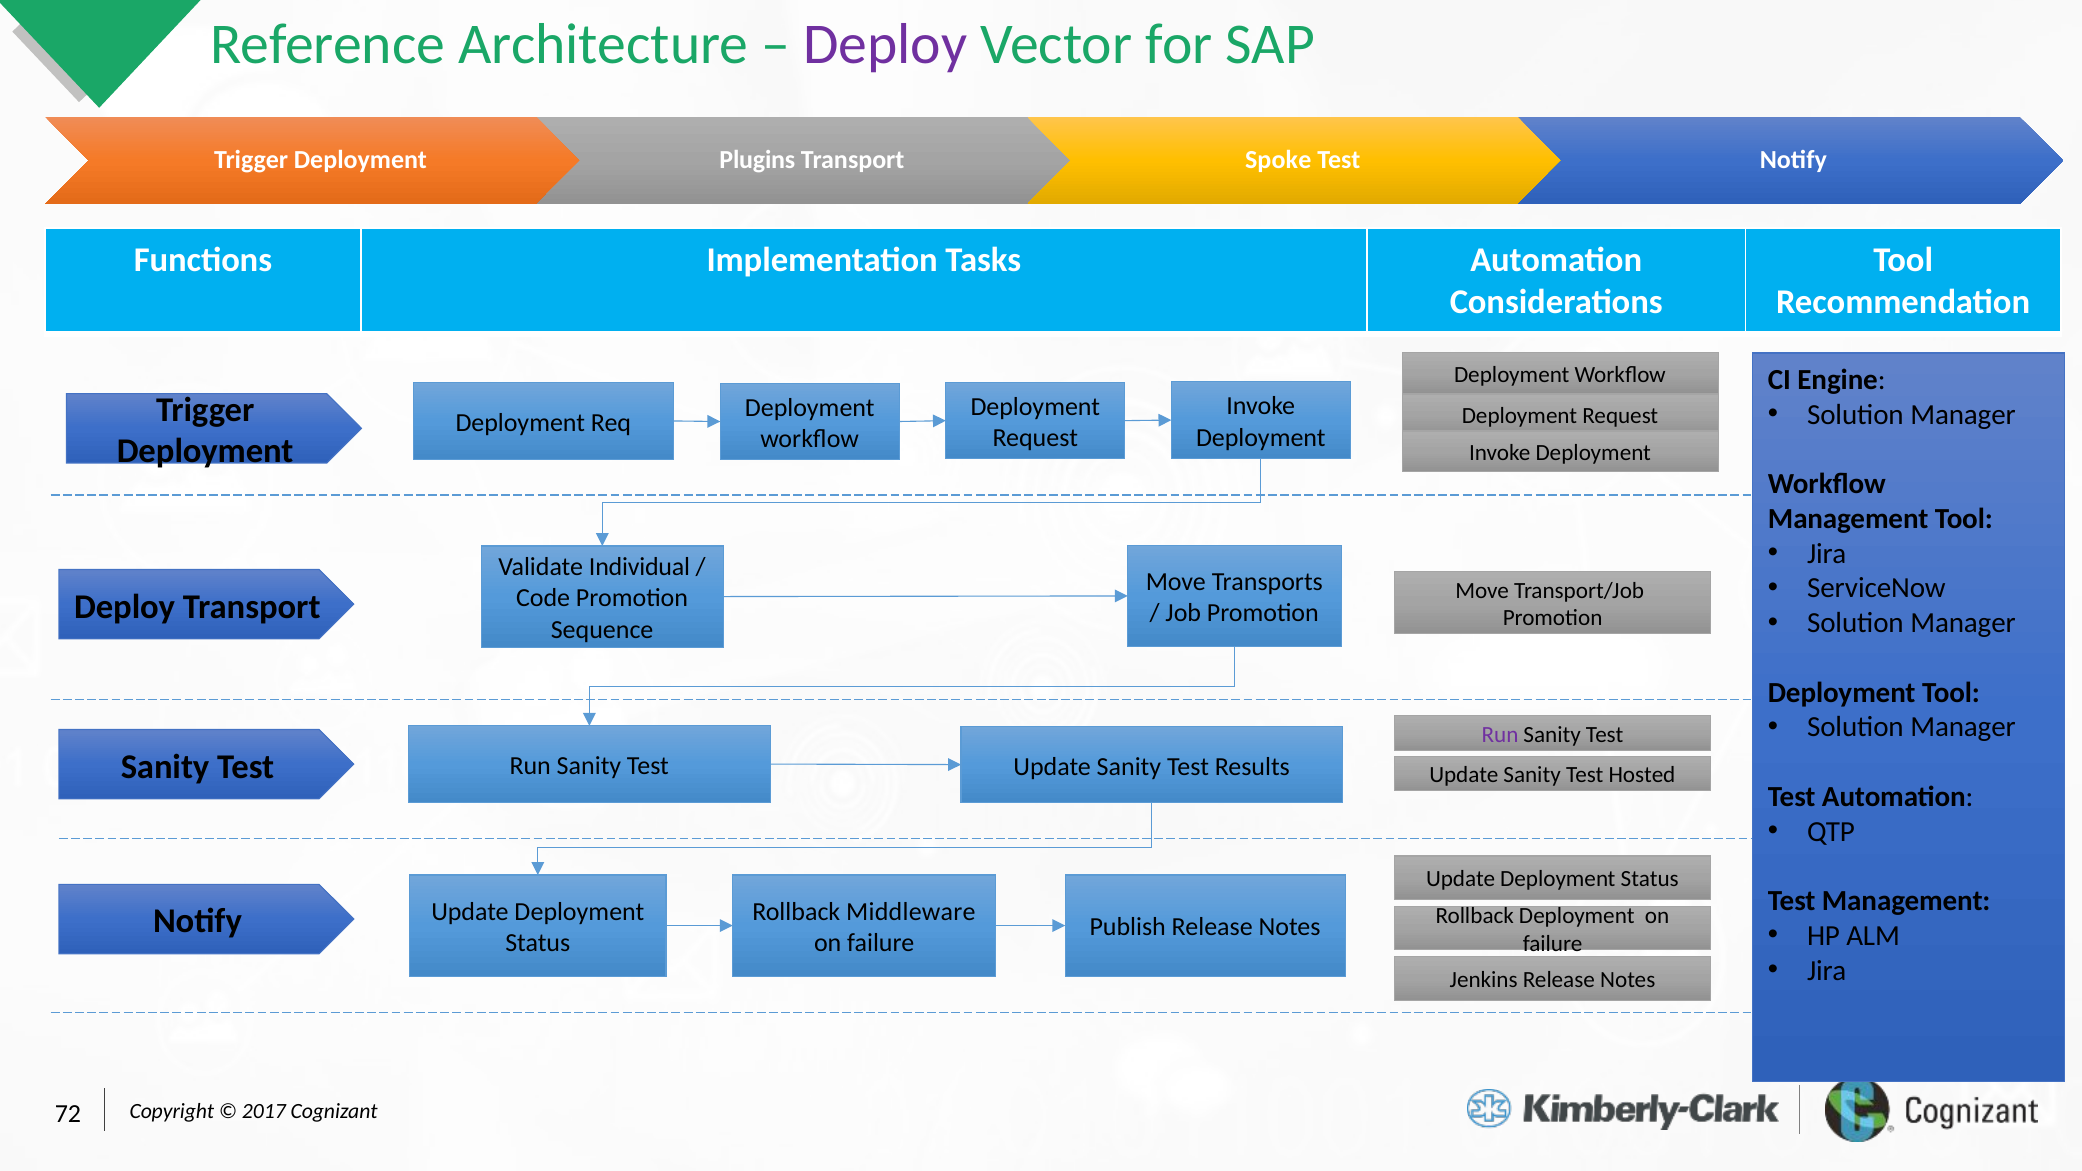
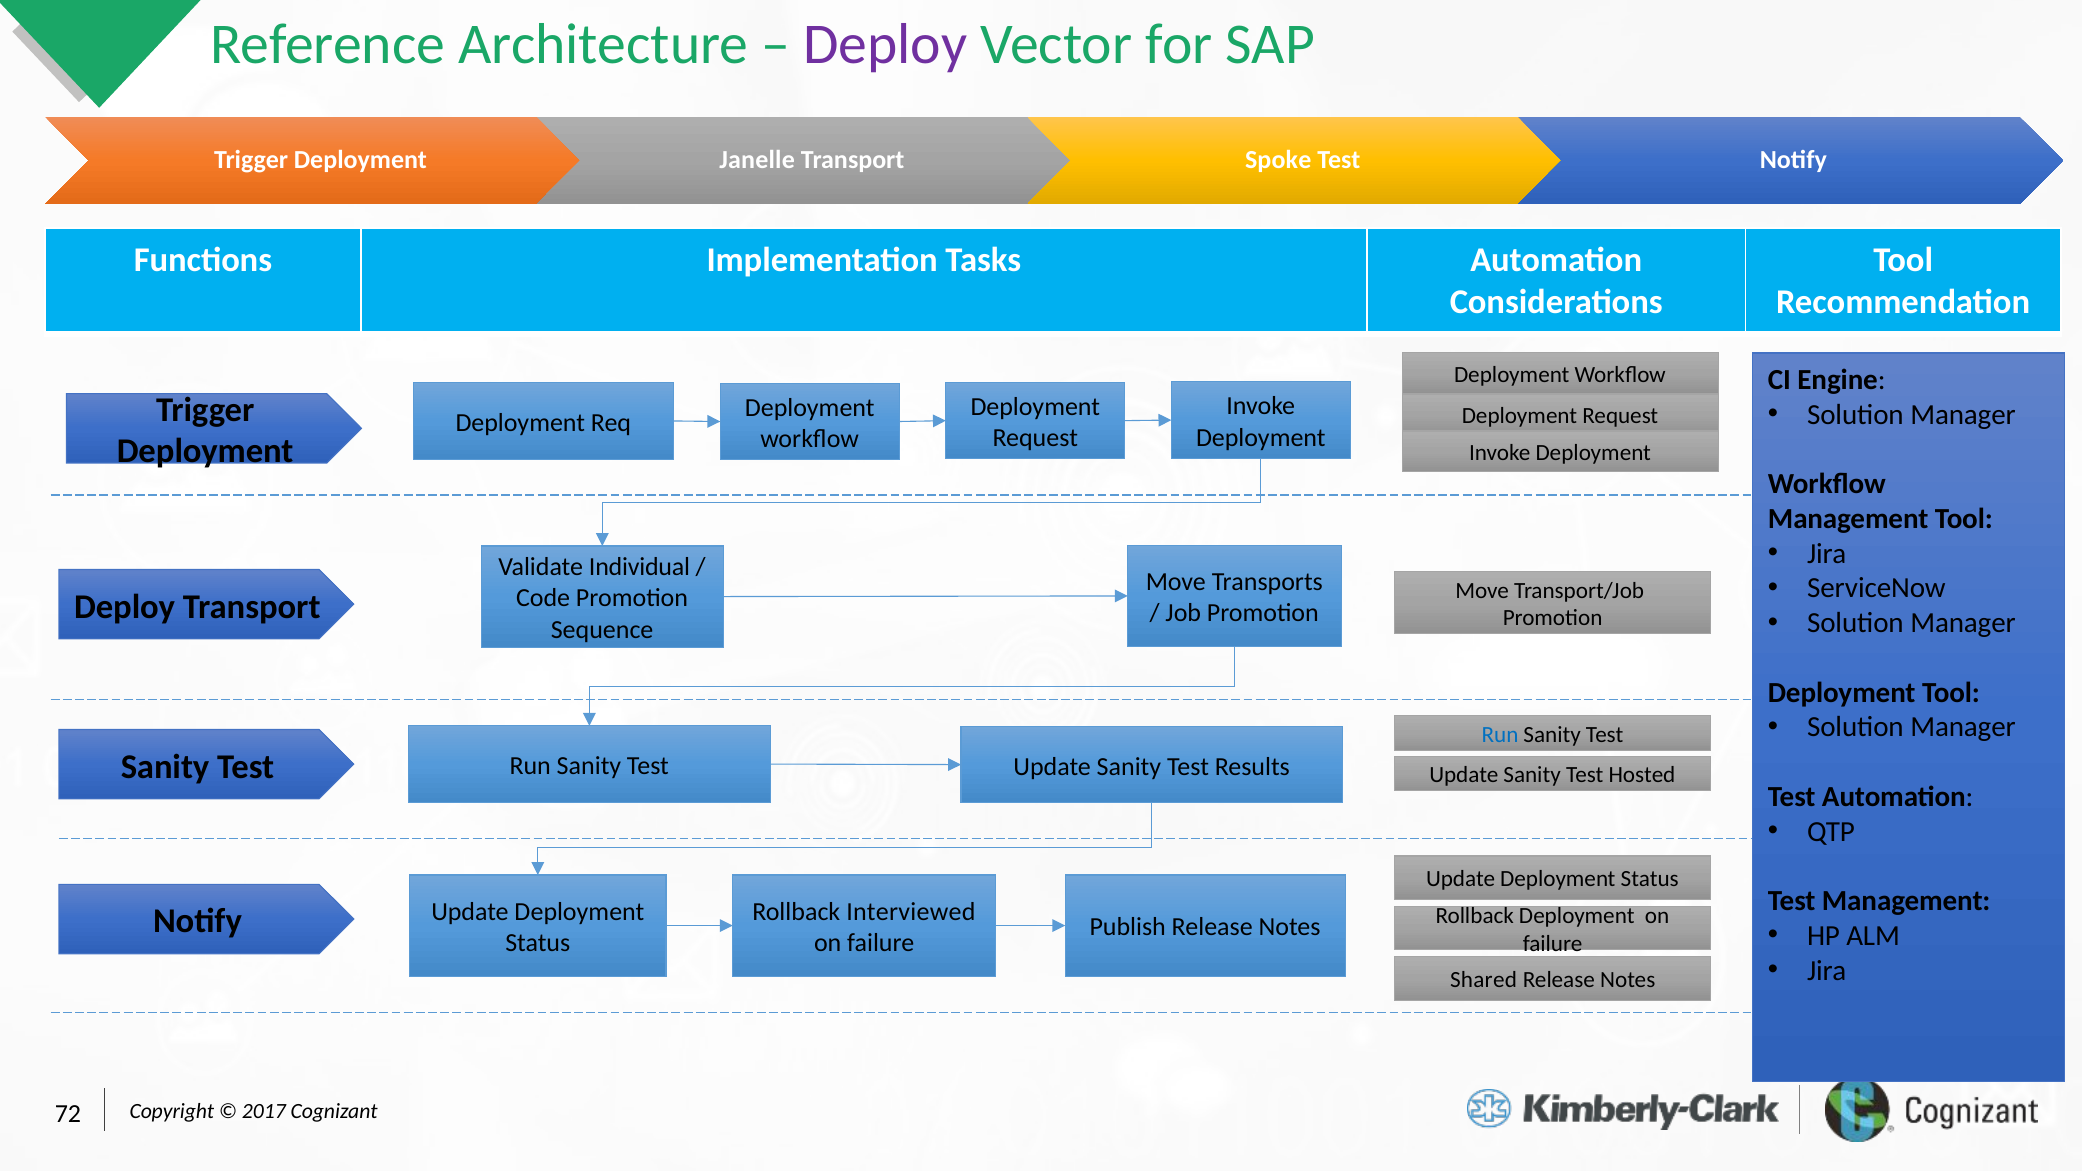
Plugins: Plugins -> Janelle (757, 160)
Run colour: purple -> blue (1500, 735)
Middleware: Middleware -> Interviewed (911, 912)
Jenkins: Jenkins -> Shared (1484, 980)
